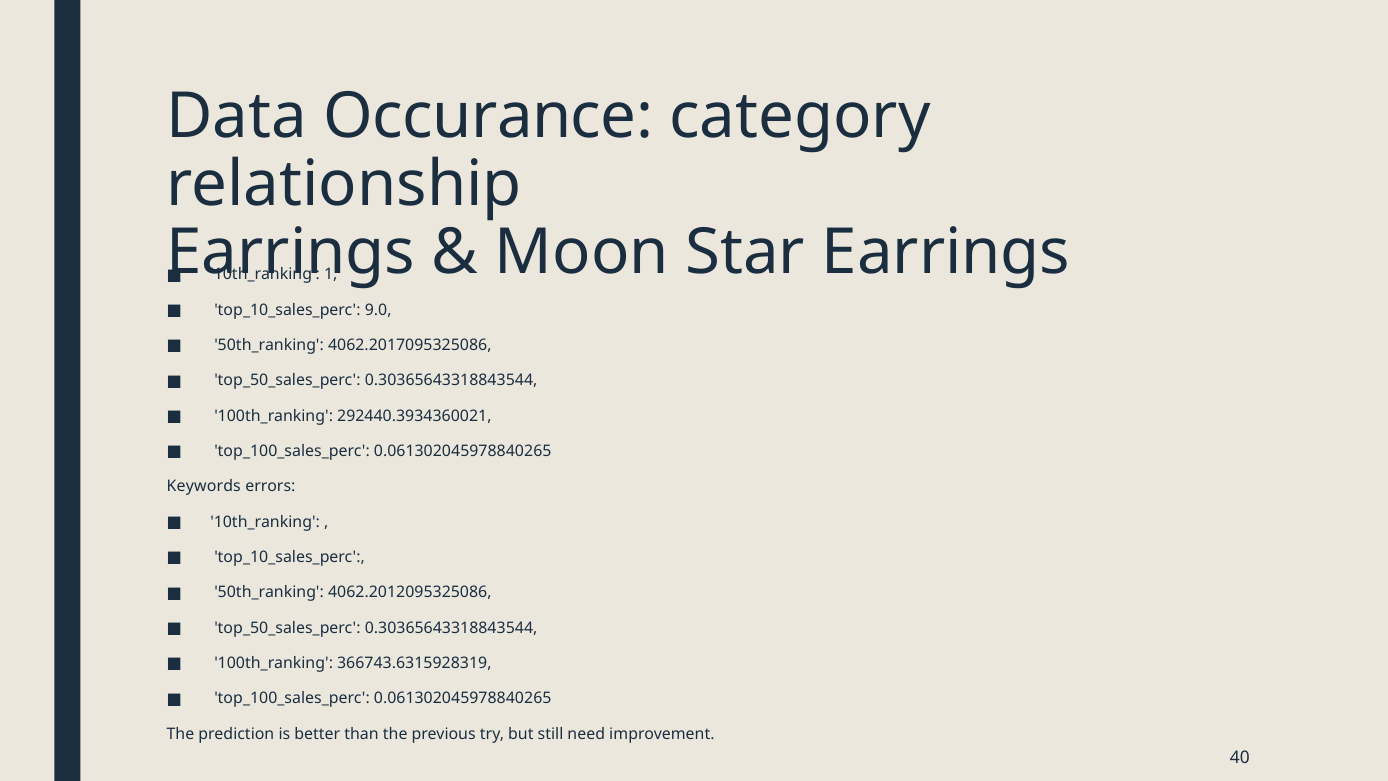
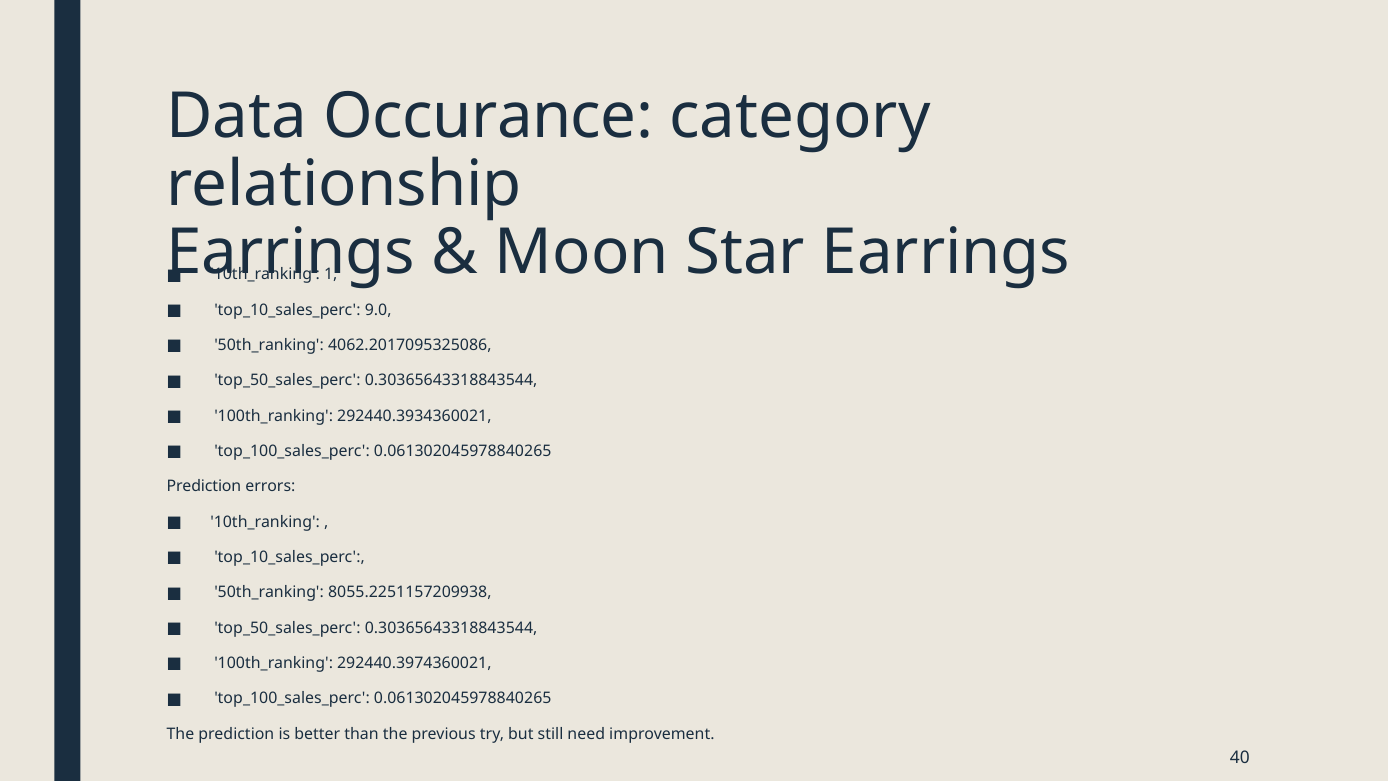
Keywords: Keywords -> Prediction (204, 487)
4062.2012095325086: 4062.2012095325086 -> 8055.2251157209938 (410, 593)
366743.6315928319: 366743.6315928319 -> 292440.3974360021 (414, 663)
